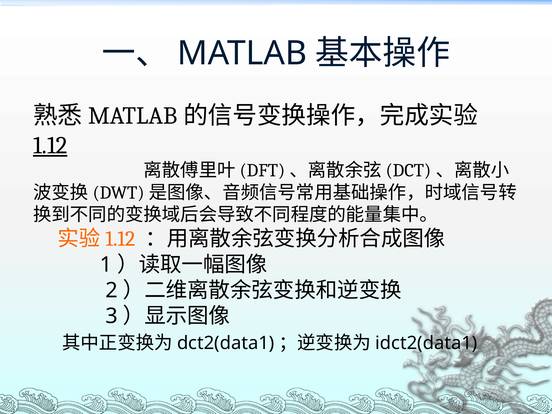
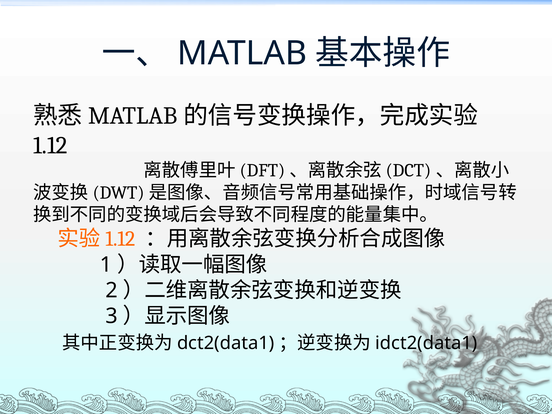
1.12 underline: present -> none (50, 145)
